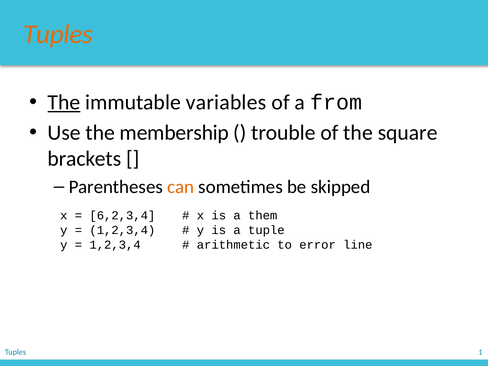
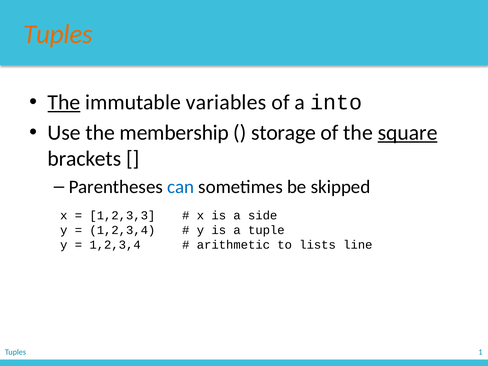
from: from -> into (336, 102)
trouble: trouble -> storage (284, 133)
square underline: none -> present (408, 133)
can colour: orange -> blue (181, 187)
6,2,3,4: 6,2,3,4 -> 1,2,3,3 (122, 216)
them: them -> side (263, 216)
error: error -> lists (318, 245)
